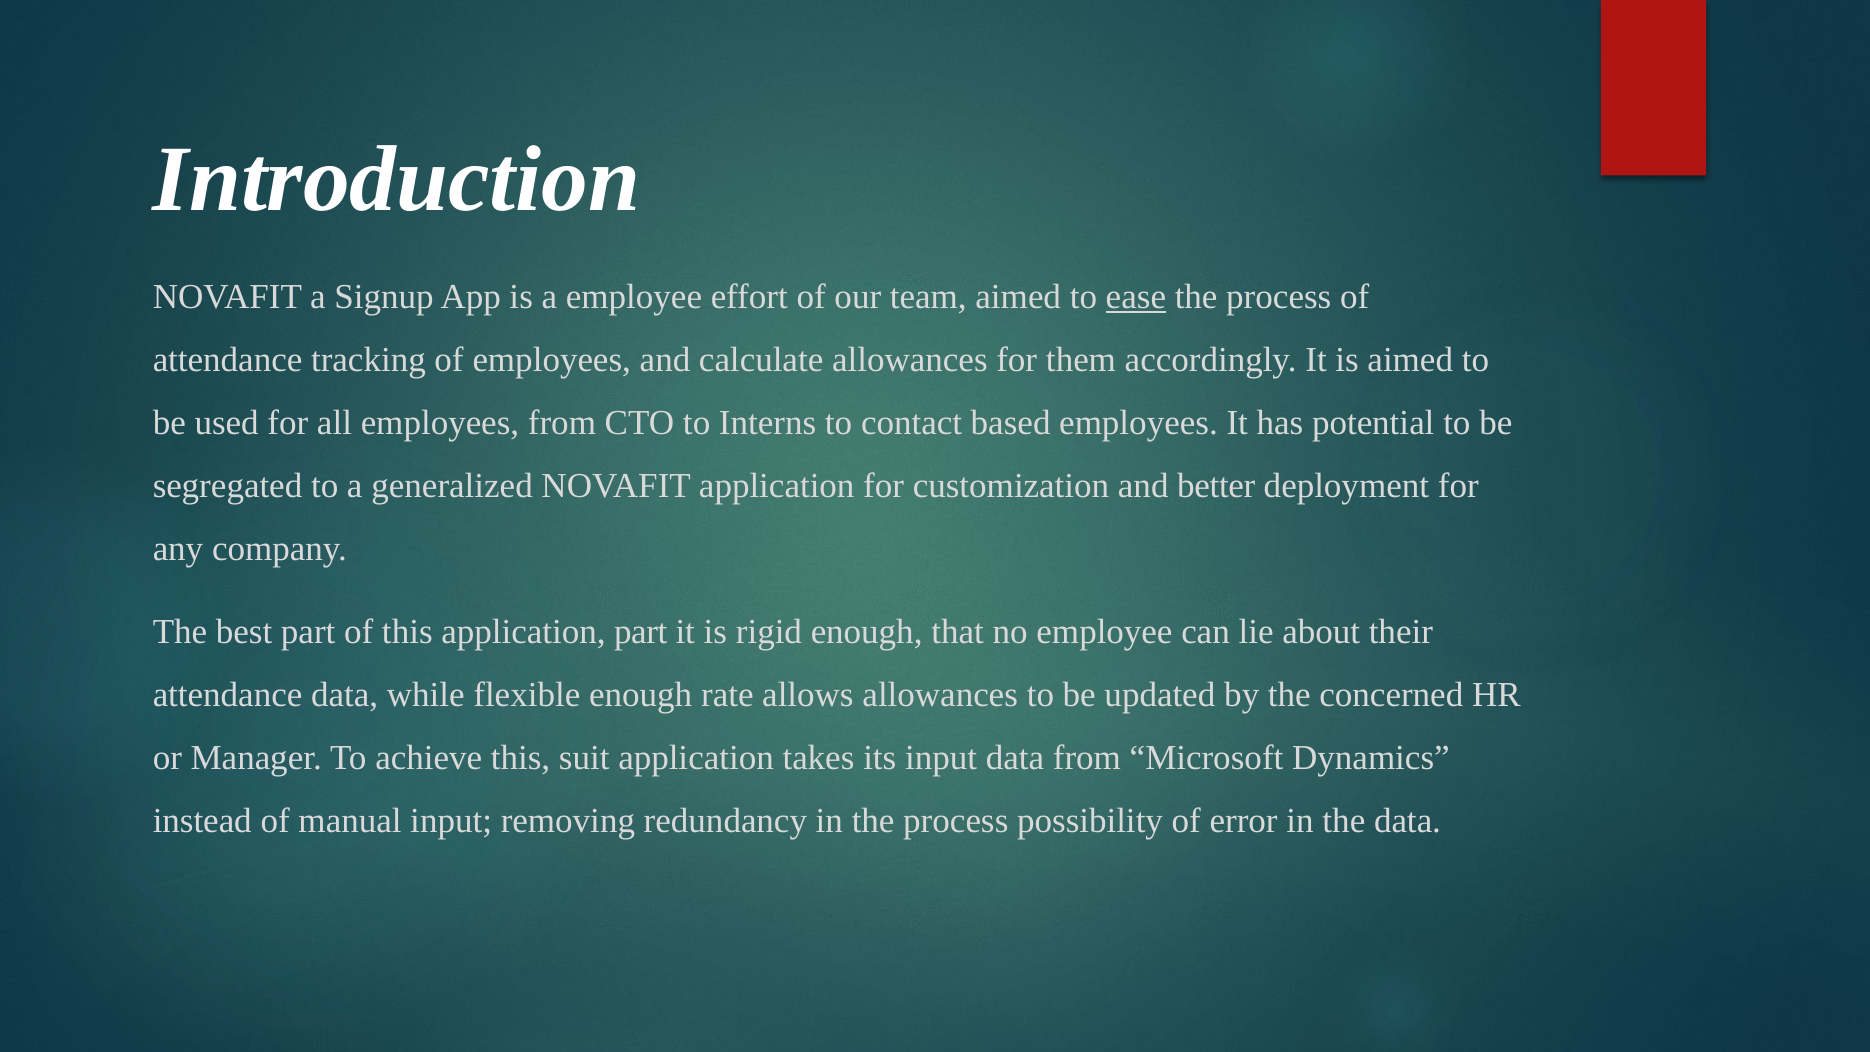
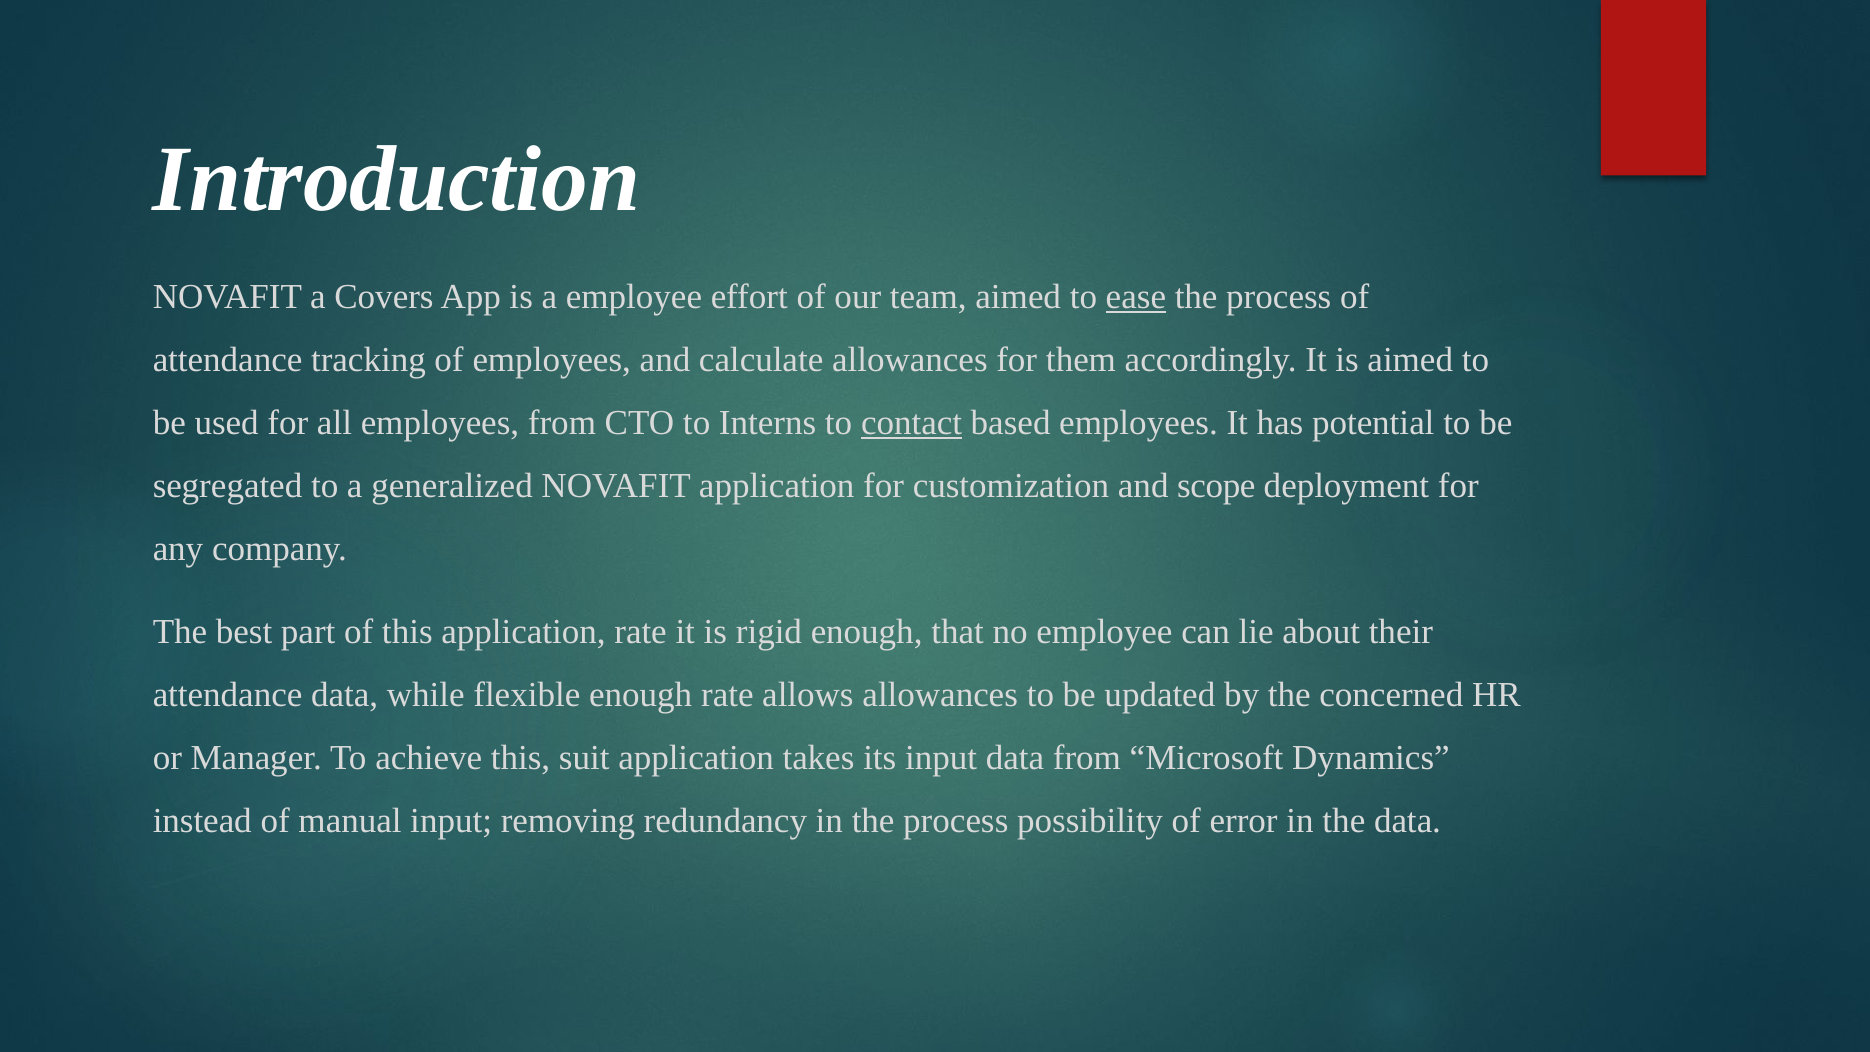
Signup: Signup -> Covers (384, 297)
contact underline: none -> present (912, 423)
better: better -> scope (1216, 486)
application part: part -> rate (641, 632)
